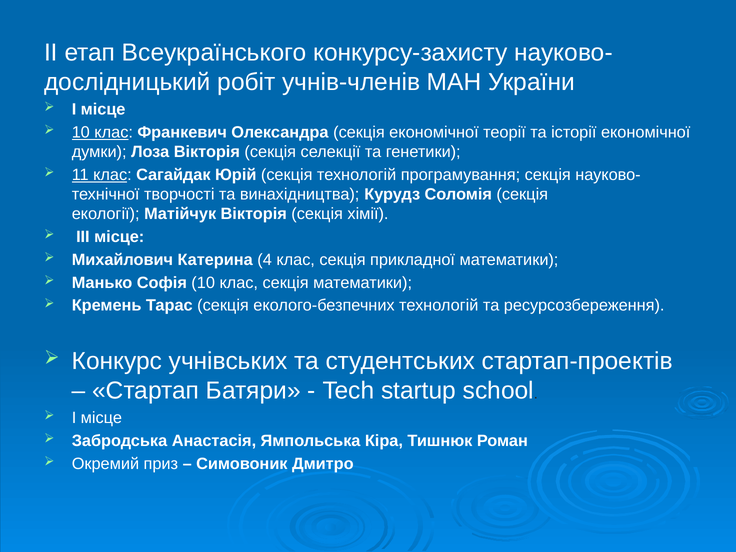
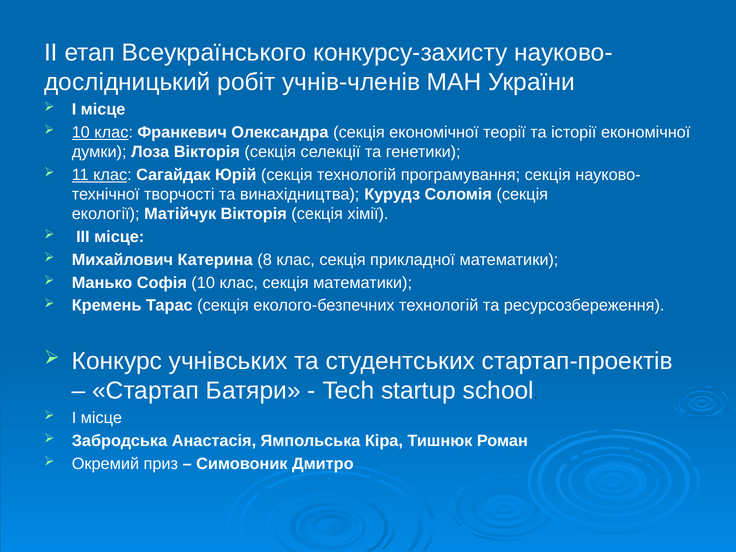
4: 4 -> 8 (265, 260)
